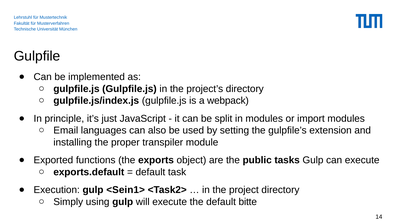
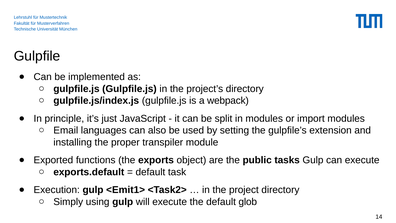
<Sein1>: <Sein1> -> <Emit1> (126, 190)
bitte: bitte -> glob (248, 202)
